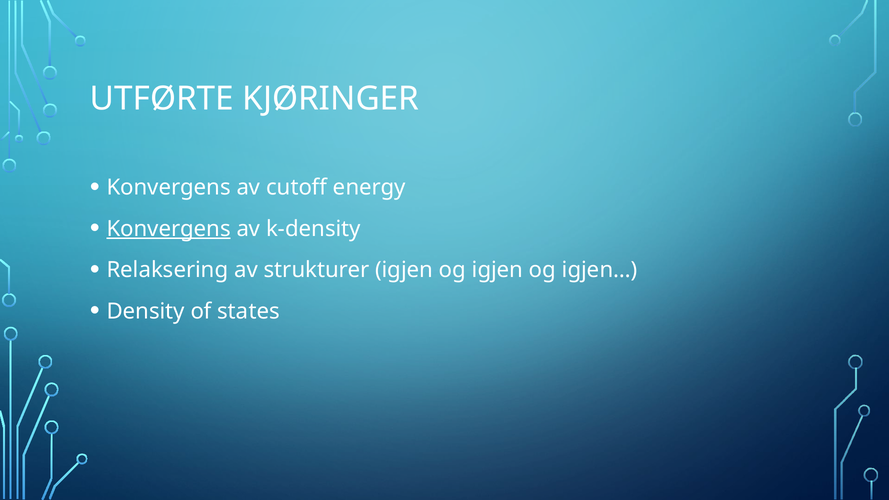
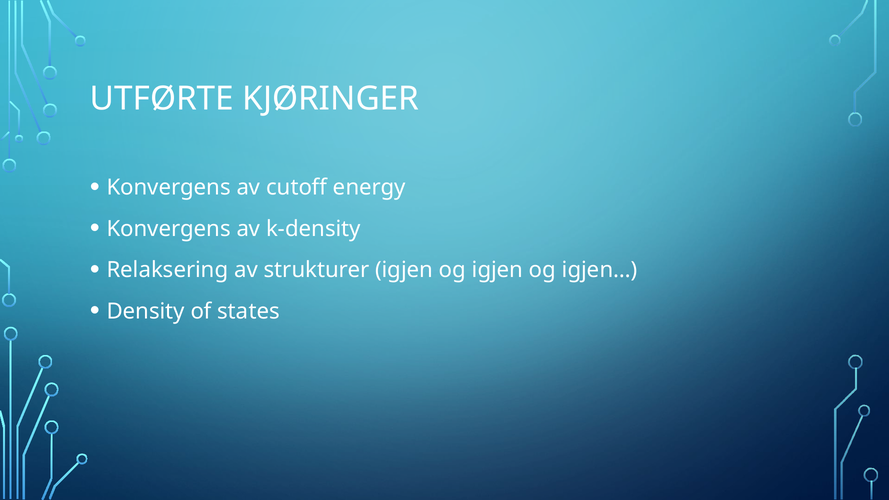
Konvergens underline: present -> none (169, 229)
